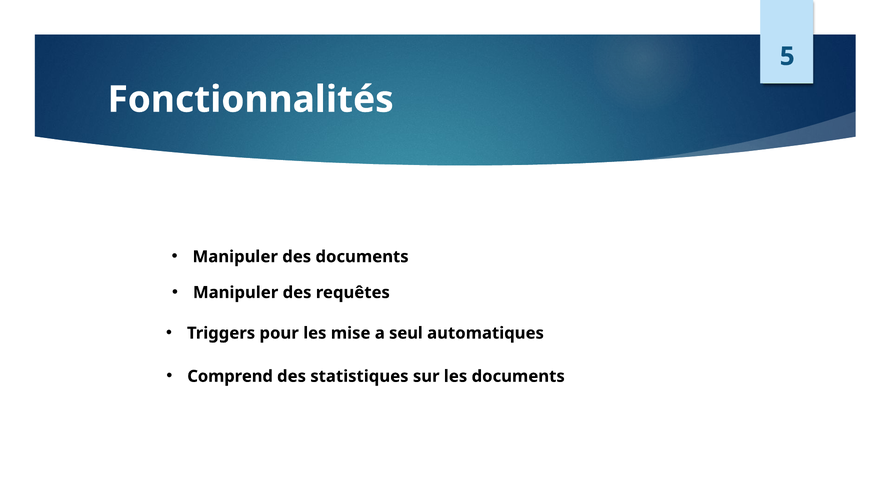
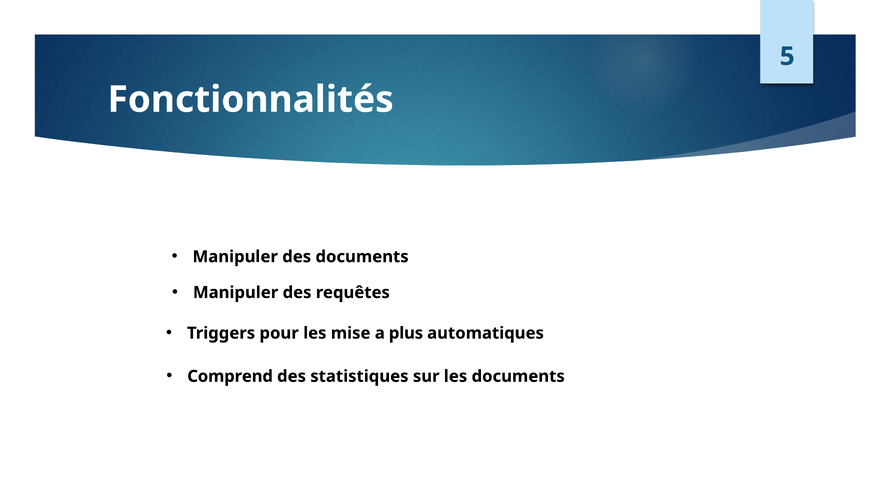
seul: seul -> plus (406, 333)
